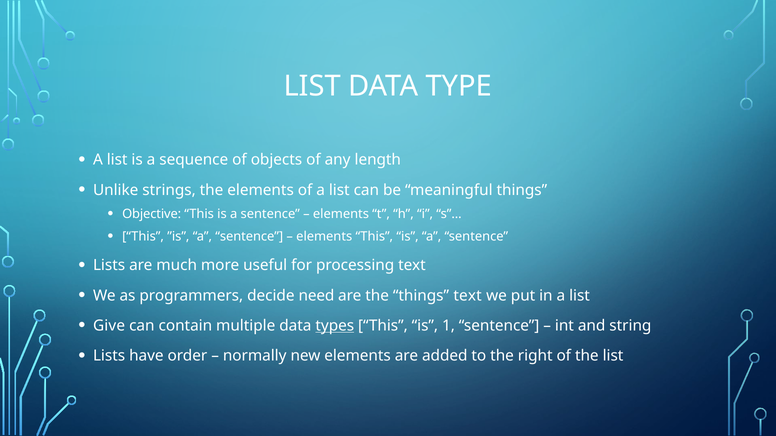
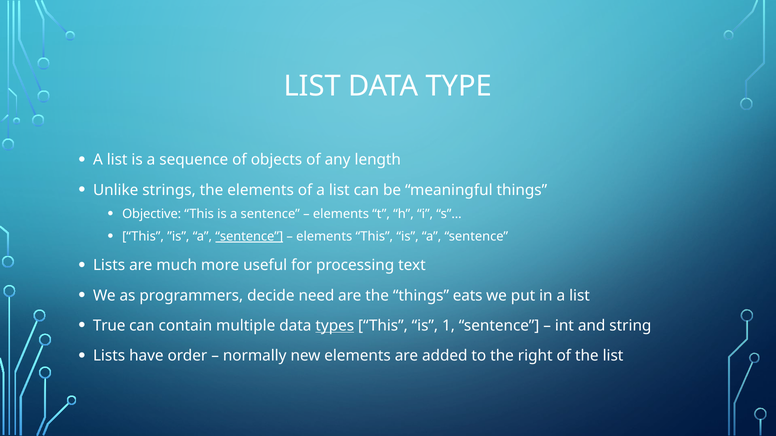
sentence underline: none -> present (249, 237)
things text: text -> eats (468, 296)
Give: Give -> True (109, 326)
